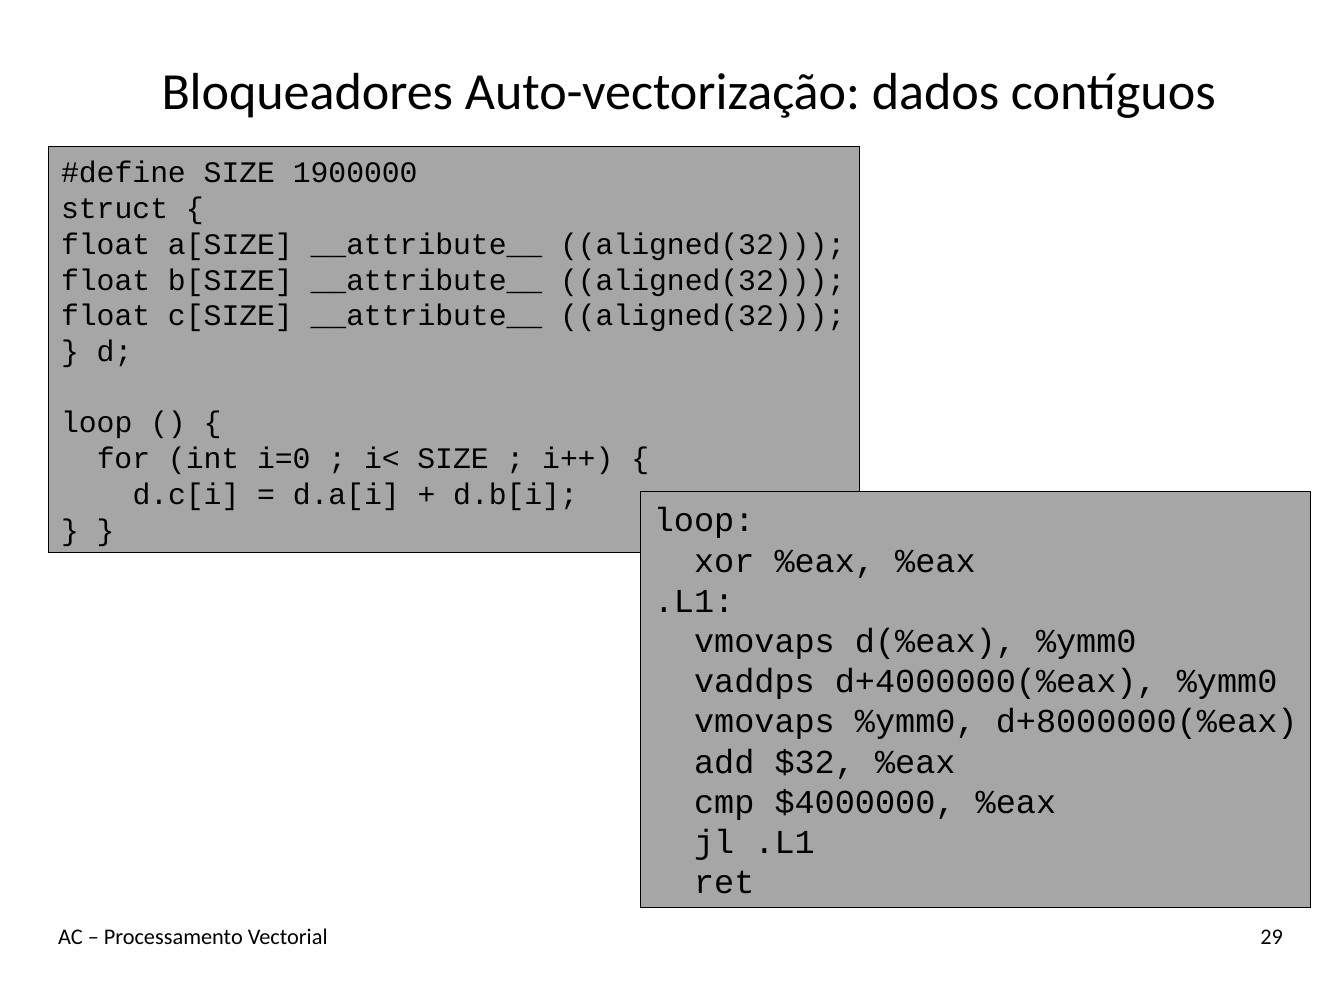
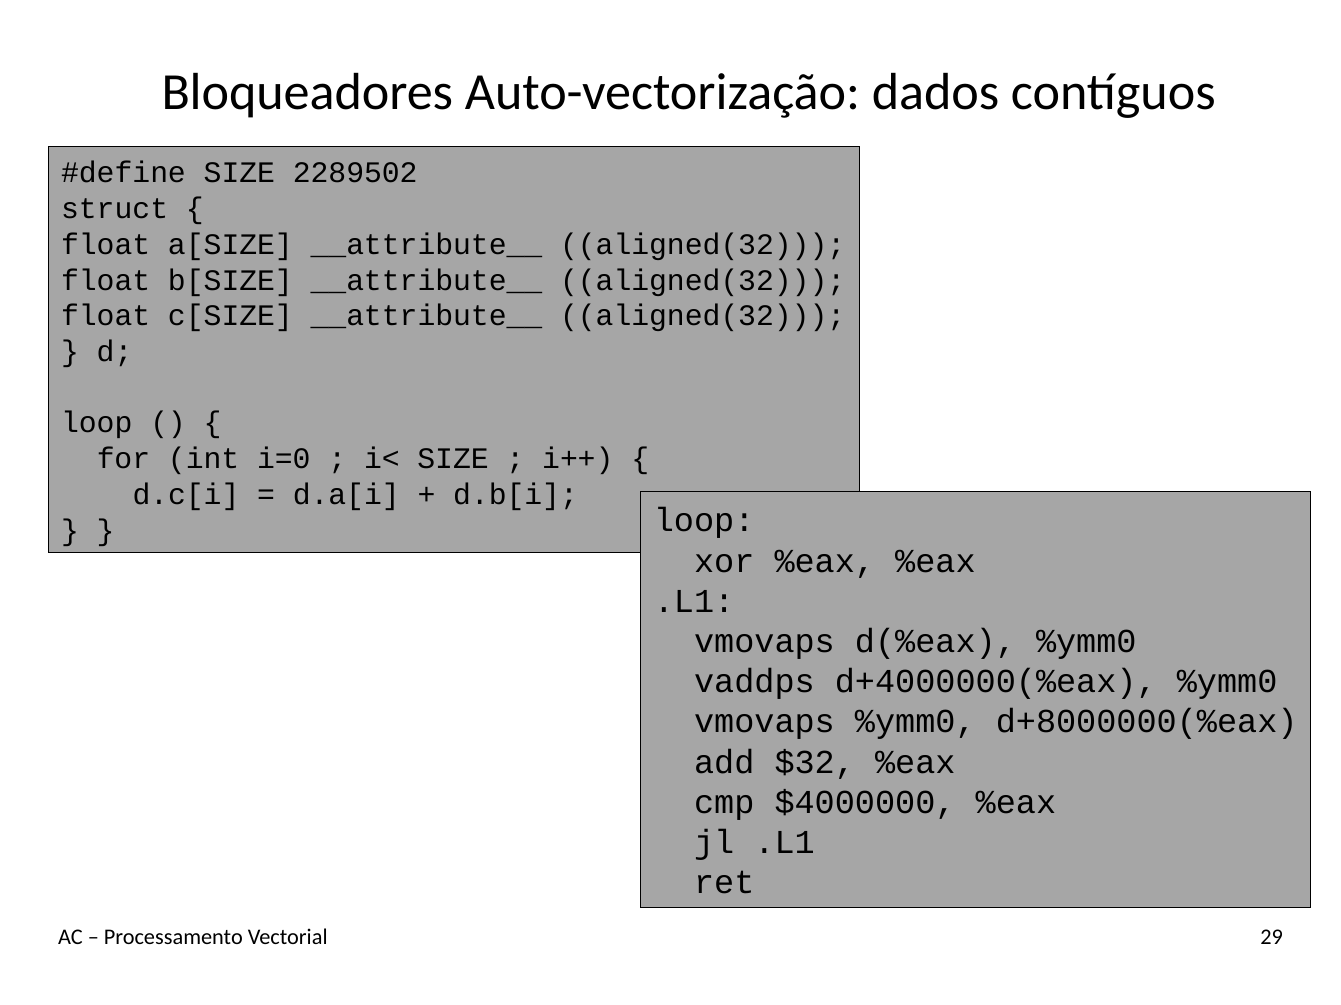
1900000: 1900000 -> 2289502 (355, 173)
